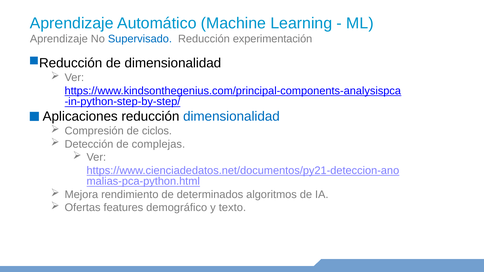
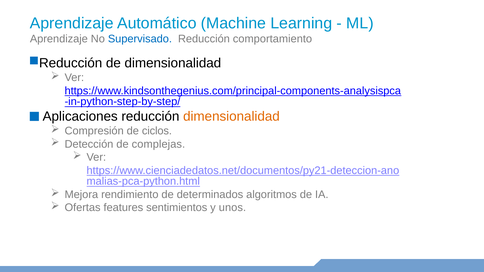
experimentación: experimentación -> comportamiento (272, 39)
dimensionalidad colour: blue -> orange (231, 117)
demográfico: demográfico -> sentimientos (177, 208)
texto: texto -> unos (232, 208)
